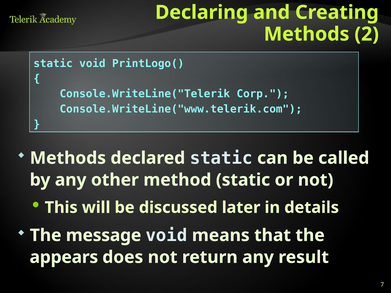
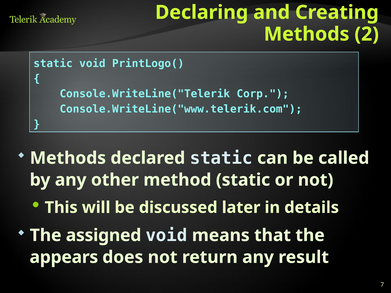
message: message -> assigned (104, 236)
